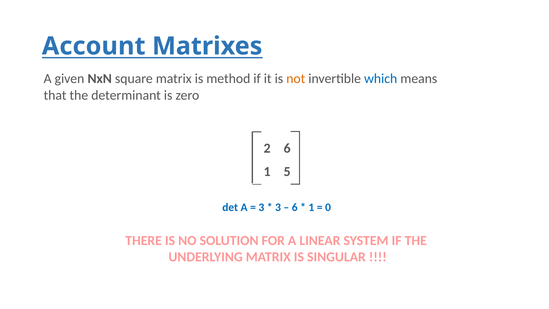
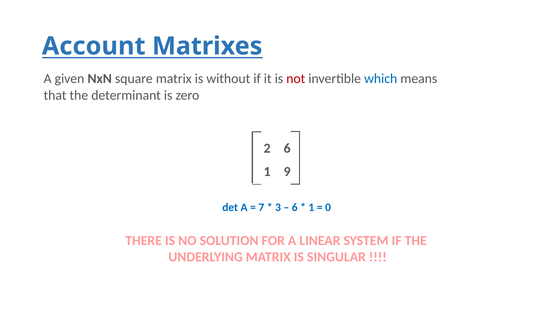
method: method -> without (228, 79)
not colour: orange -> red (296, 79)
5: 5 -> 9 (287, 172)
3: 3 -> 7 (261, 207)
